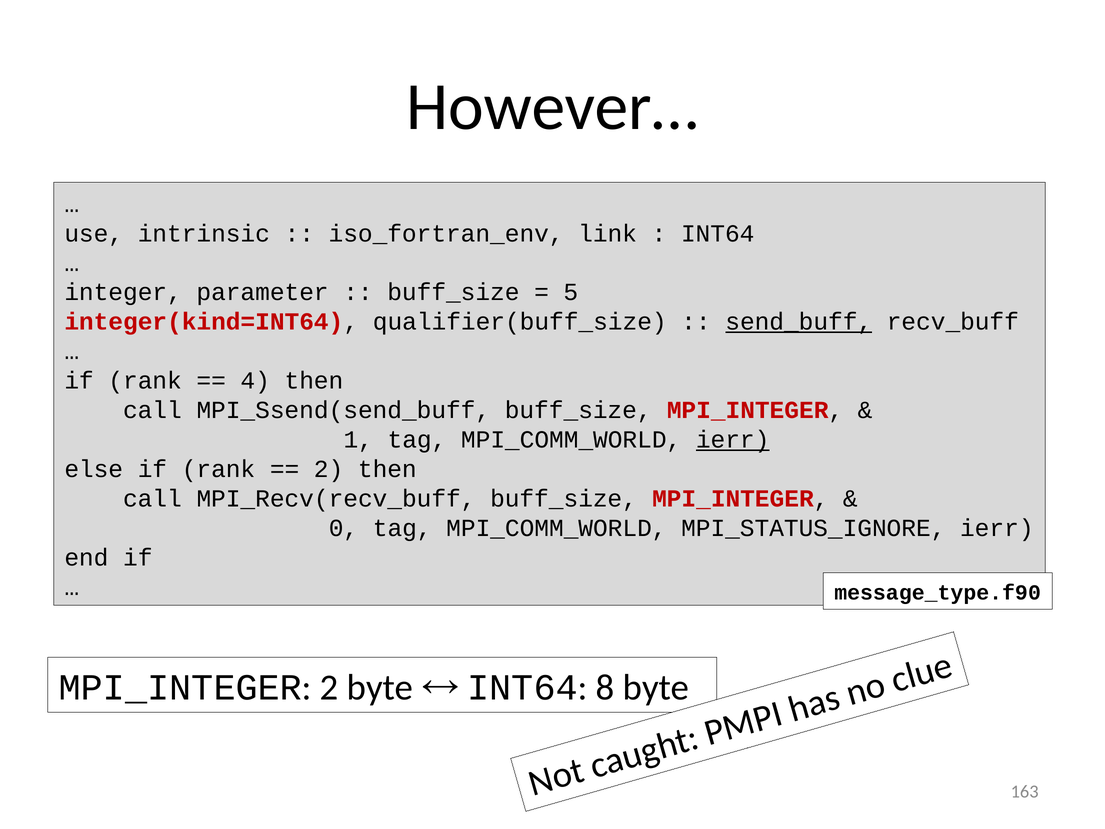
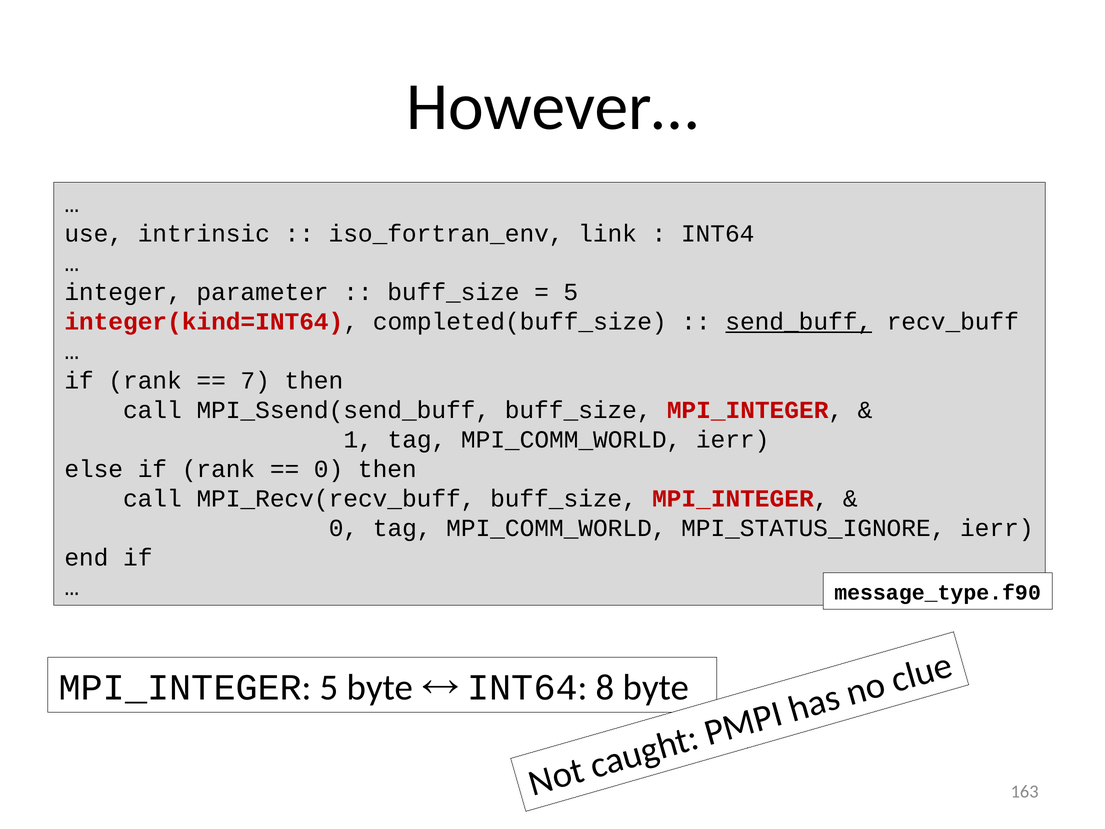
qualifier(buff_size: qualifier(buff_size -> completed(buff_size (520, 322)
4: 4 -> 7 (255, 381)
ierr underline: present -> none (733, 440)
2: 2 -> 0 (329, 469)
MPI_INTEGER 2: 2 -> 5 (329, 687)
